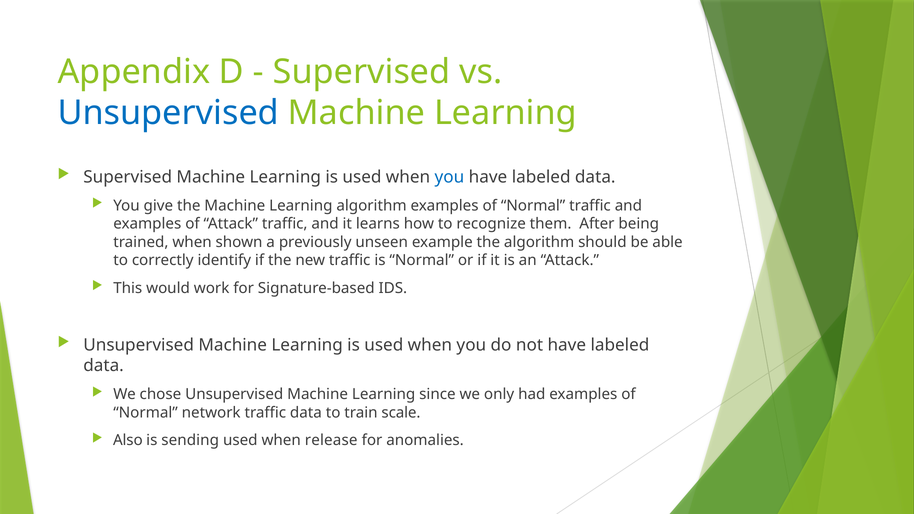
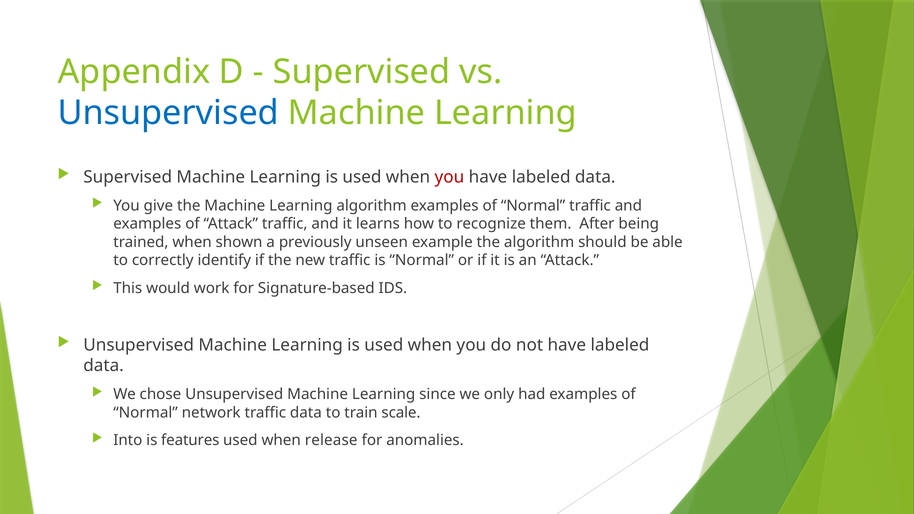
you colour: blue -> red (449, 177)
Also: Also -> Into (128, 440)
sending: sending -> features (190, 440)
